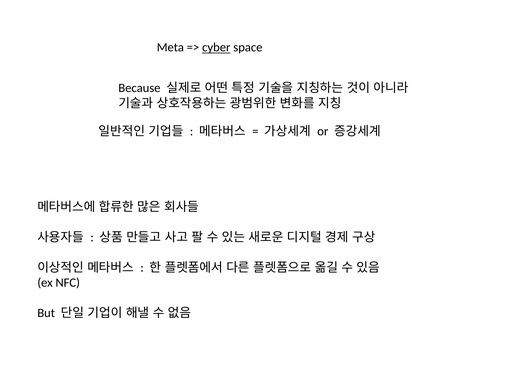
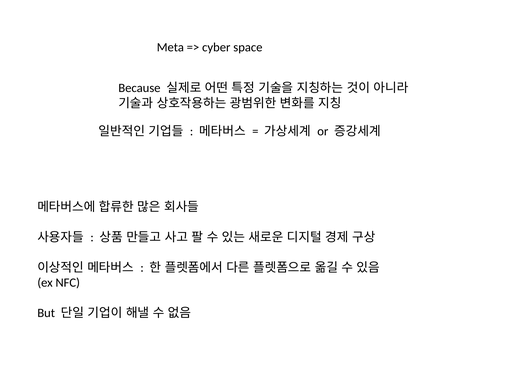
cyber underline: present -> none (216, 47)
